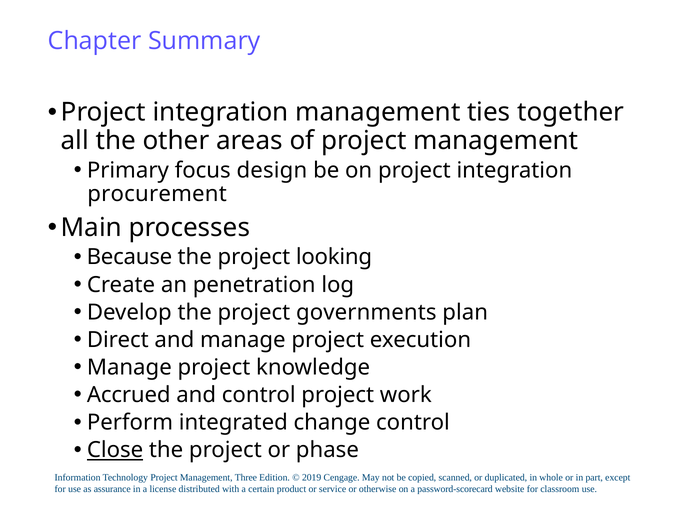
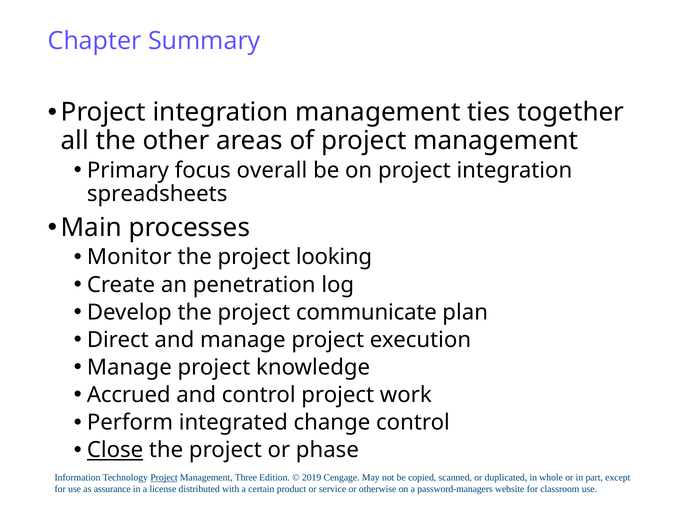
design: design -> overall (272, 170)
procurement: procurement -> spreadsheets (157, 194)
Because: Because -> Monitor (129, 257)
governments: governments -> communicate (366, 312)
Project underline: none -> present (164, 478)
password-scorecard: password-scorecard -> password-managers (455, 489)
